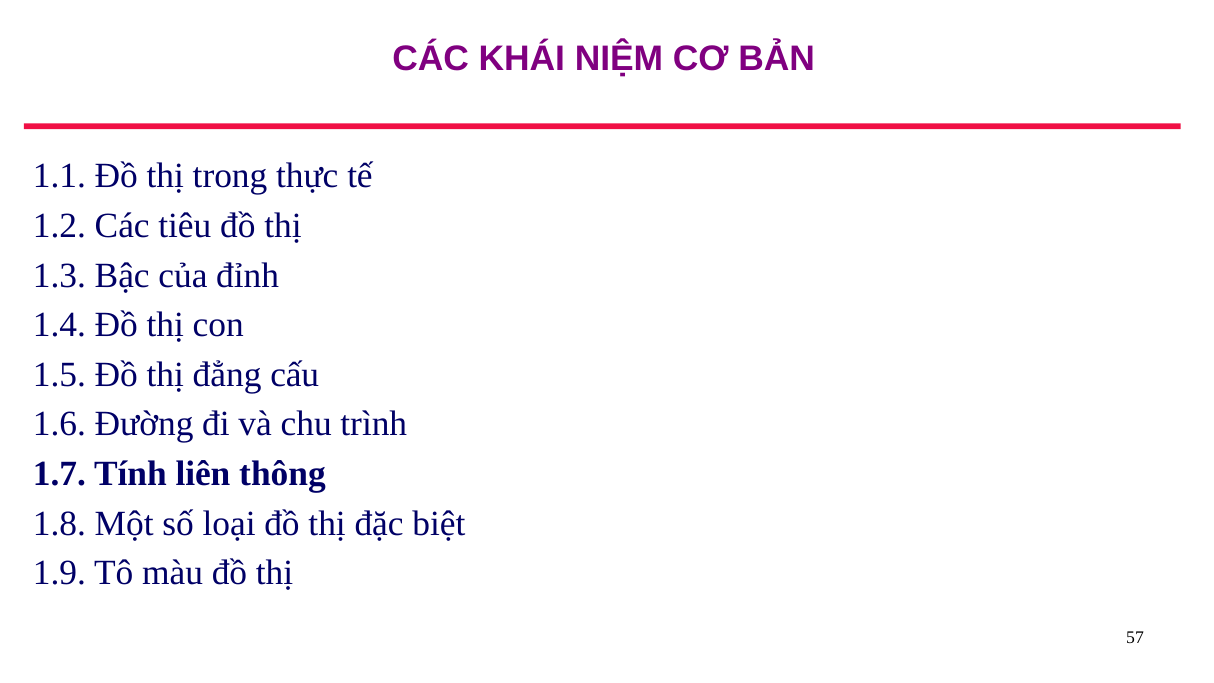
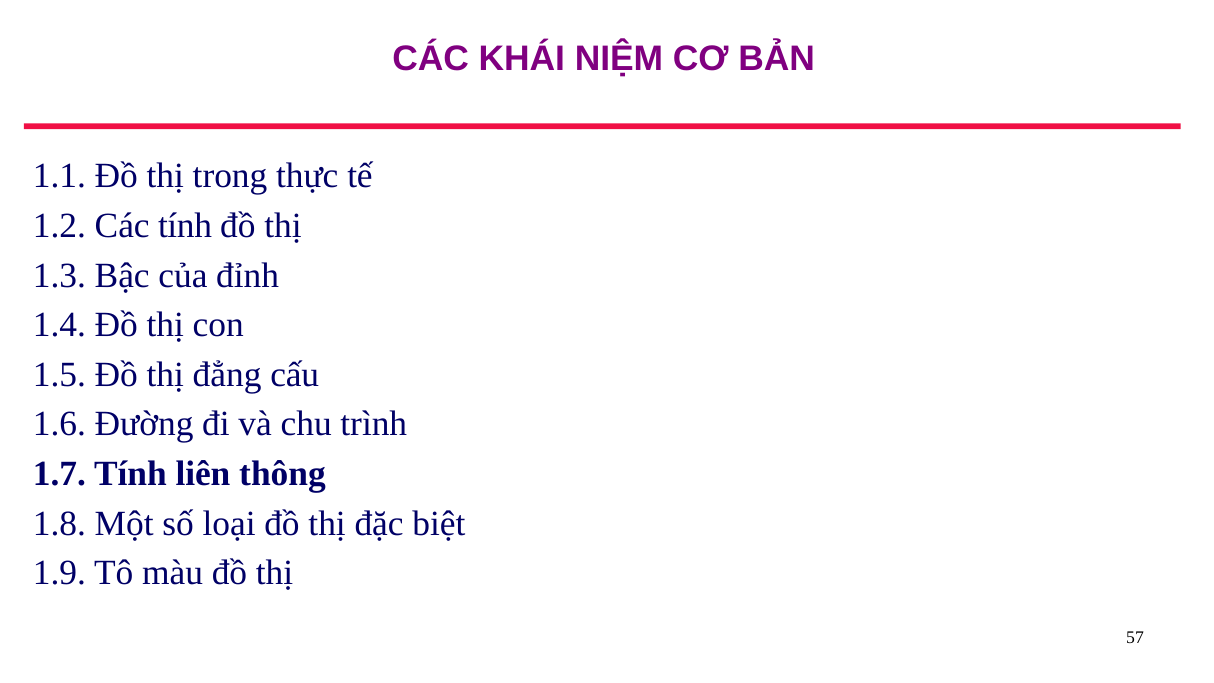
Các tiêu: tiêu -> tính (185, 226)
